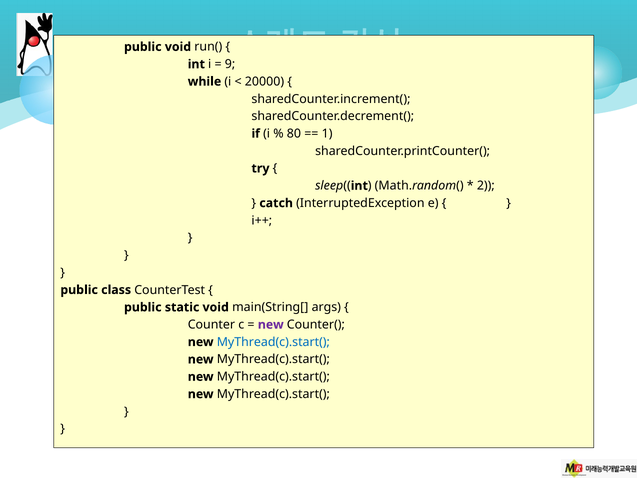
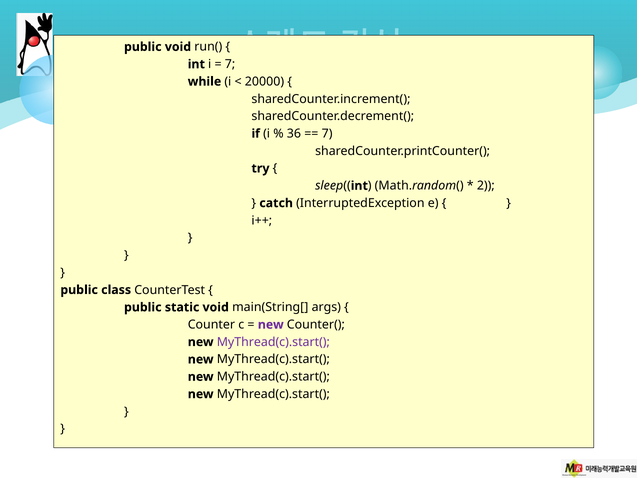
9: 9 -> 7 (230, 64)
80: 80 -> 36 (294, 134)
1: 1 -> 7 (327, 134)
MyThread(c).start( colour: blue -> purple (273, 342)
